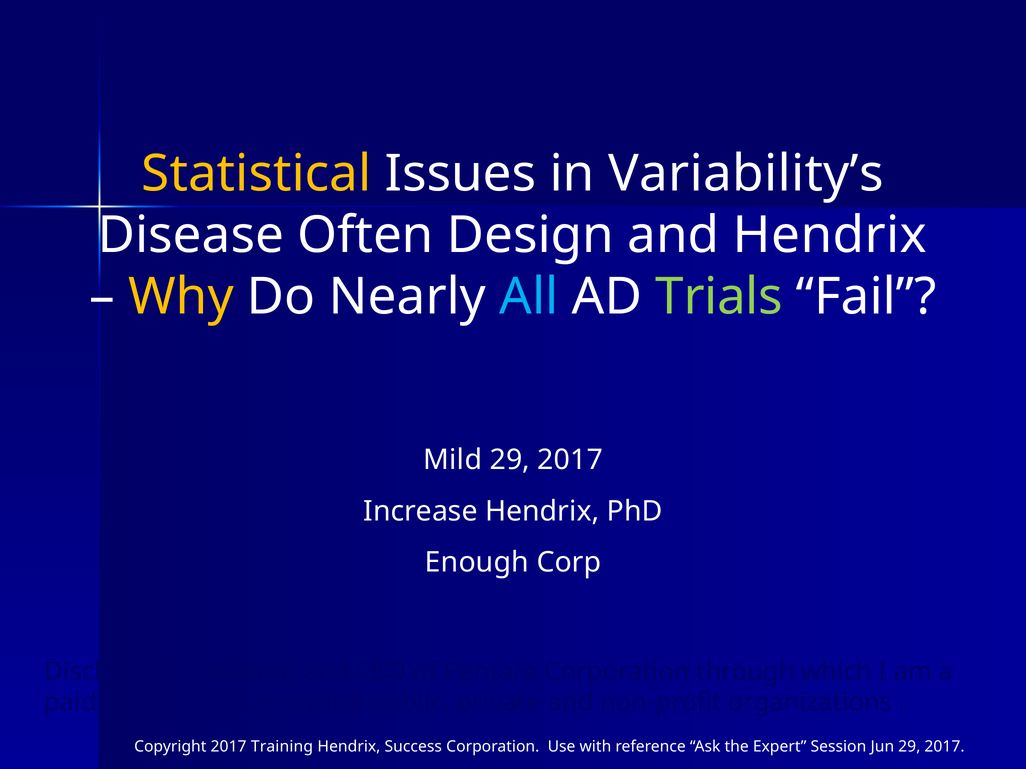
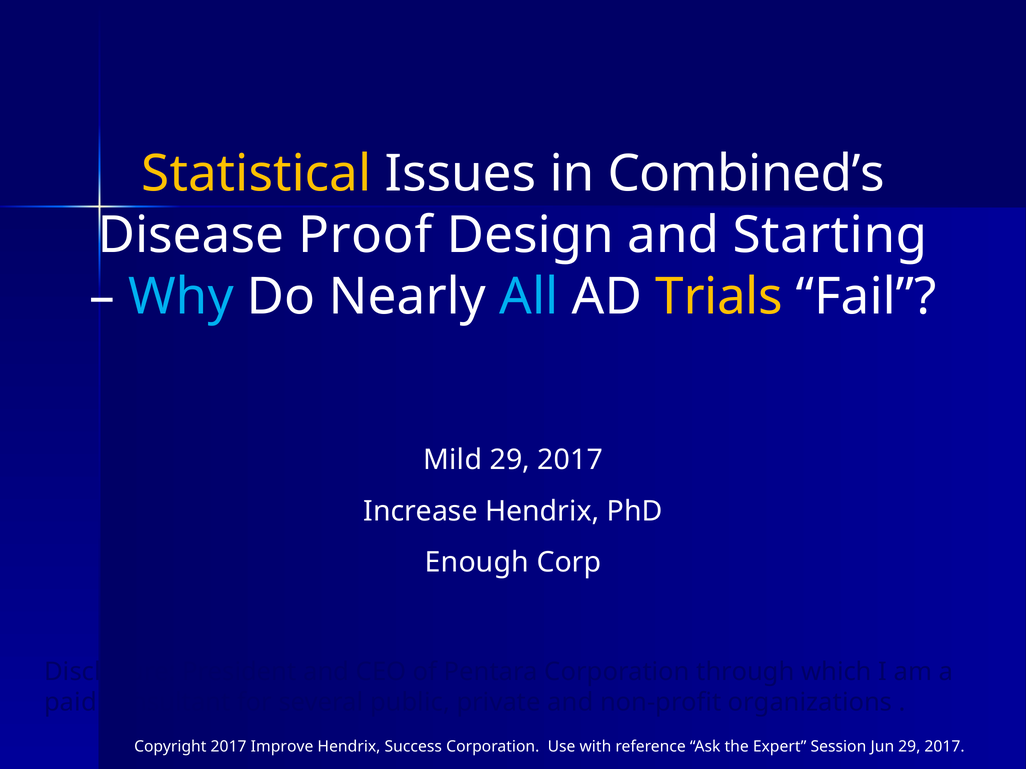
Variability’s: Variability’s -> Combined’s (746, 174)
Often: Often -> Proof (365, 236)
and Hendrix: Hendrix -> Starting (830, 236)
Why colour: yellow -> light blue (181, 297)
Trials colour: light green -> yellow (719, 297)
Training: Training -> Improve (282, 747)
